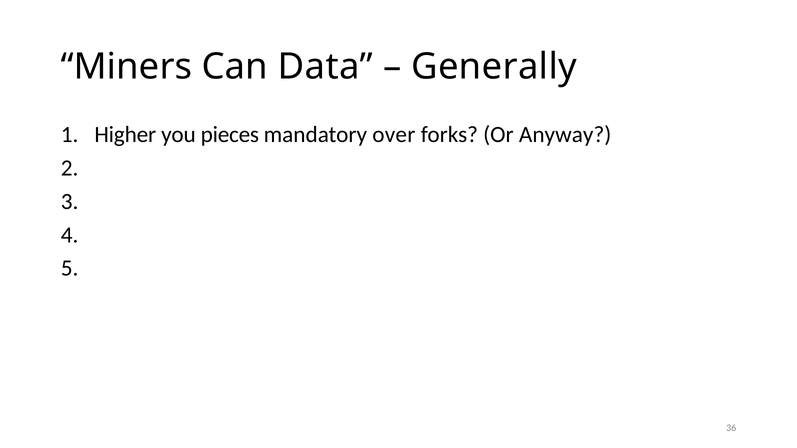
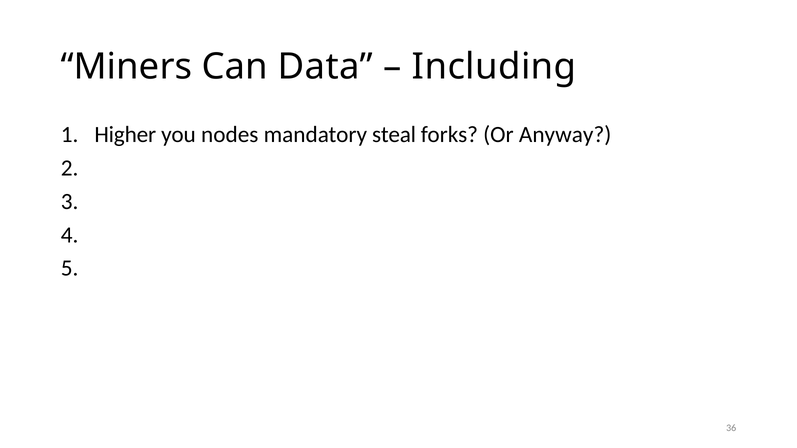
Generally: Generally -> Including (494, 67)
pieces: pieces -> nodes (230, 135)
over: over -> steal (394, 135)
